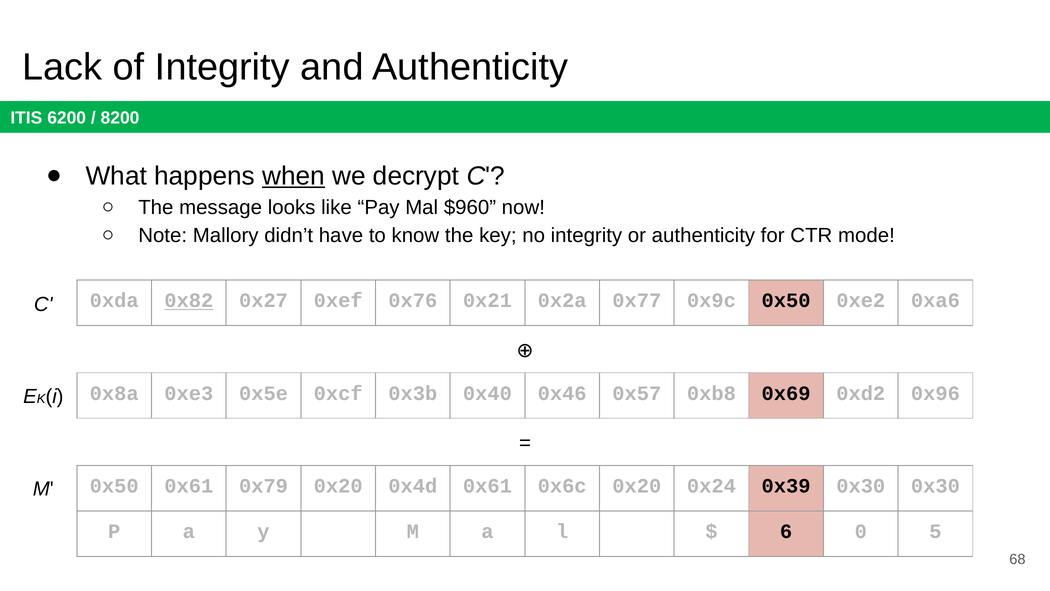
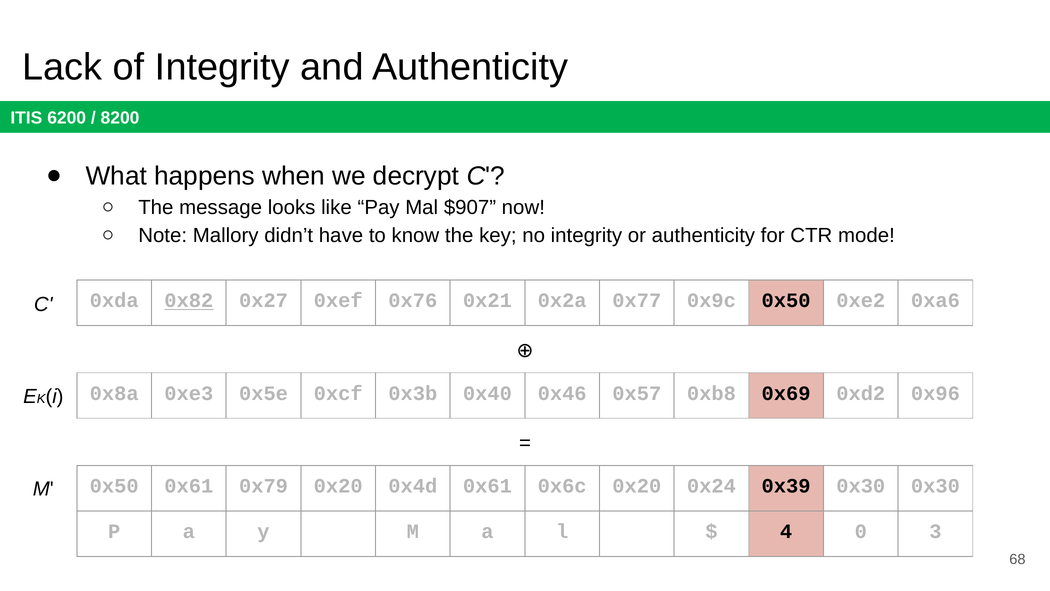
when underline: present -> none (293, 176)
$960: $960 -> $907 (470, 207)
6: 6 -> 4 (786, 531)
5: 5 -> 3 (935, 531)
